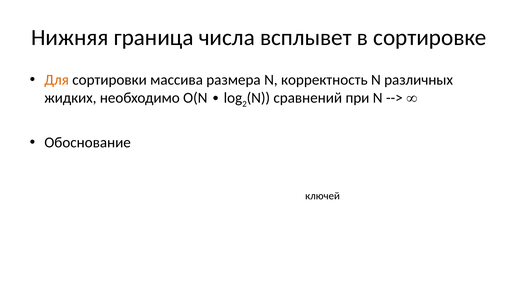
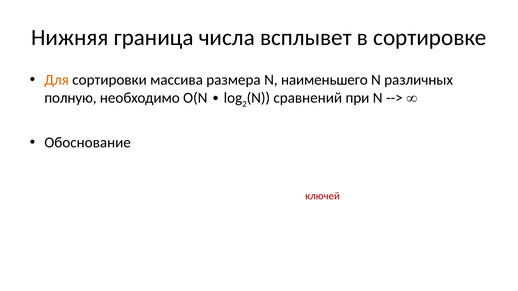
корректность: корректность -> наименьшего (324, 80)
жидких: жидких -> полную (70, 98)
ключей colour: black -> red (323, 196)
